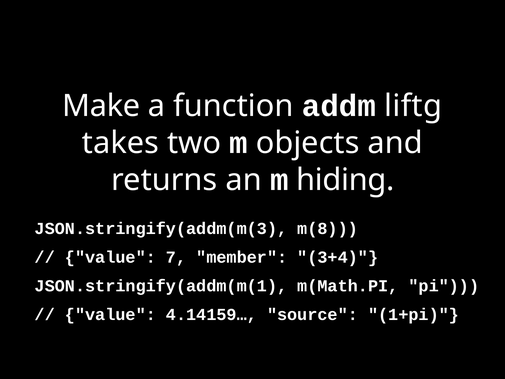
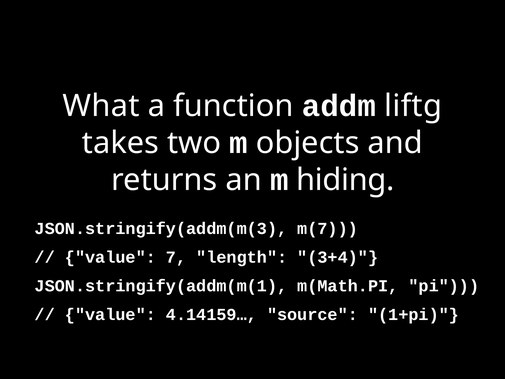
Make: Make -> What (101, 106)
m(8: m(8 -> m(7 (328, 228)
member: member -> length (242, 257)
